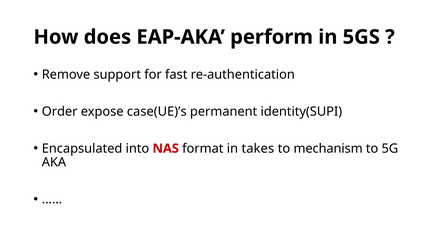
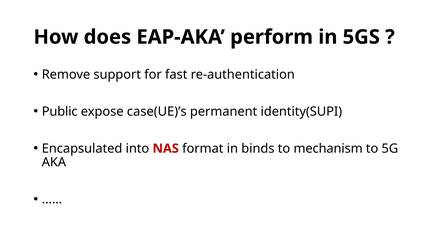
Order: Order -> Public (60, 111)
takes: takes -> binds (258, 148)
